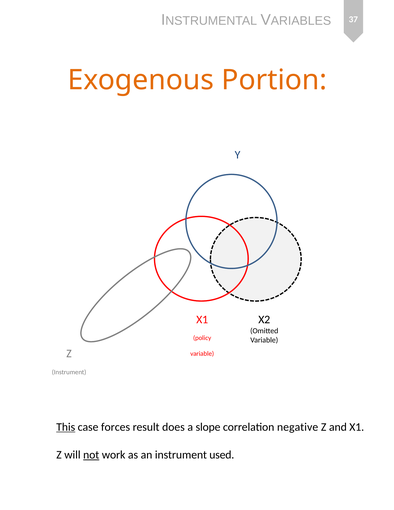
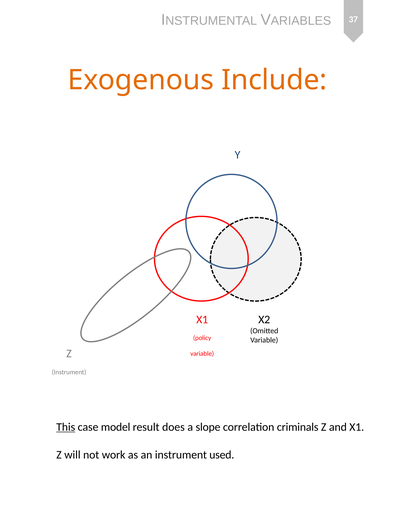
Portion: Portion -> Include (274, 80)
forces: forces -> model (116, 427)
negative: negative -> criminals (298, 427)
not underline: present -> none (91, 455)
